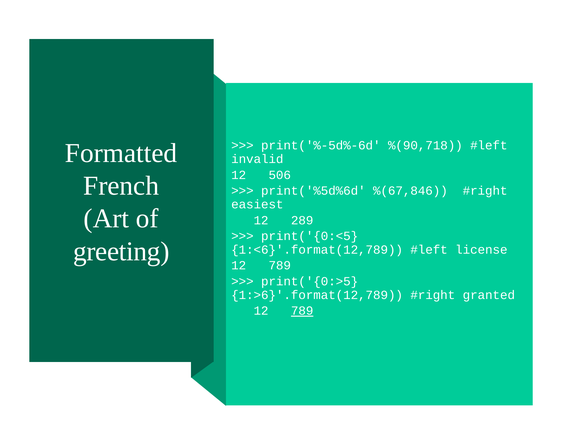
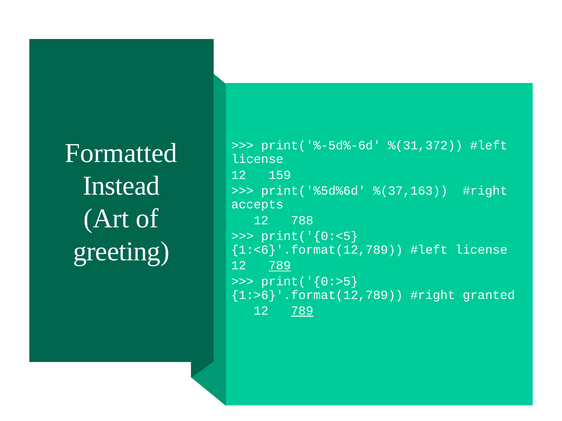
%(90,718: %(90,718 -> %(31,372 (425, 146)
invalid: invalid -> license (257, 159)
506: 506 -> 159 (280, 175)
French: French -> Instead (121, 186)
%(67,846: %(67,846 -> %(37,163 (410, 191)
easiest: easiest -> accepts (257, 205)
289: 289 -> 788 (302, 220)
789 underline: none -> present (280, 266)
